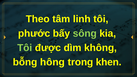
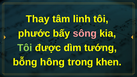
Theo: Theo -> Thay (38, 19)
sông colour: light green -> pink (85, 33)
không: không -> tướng (101, 48)
